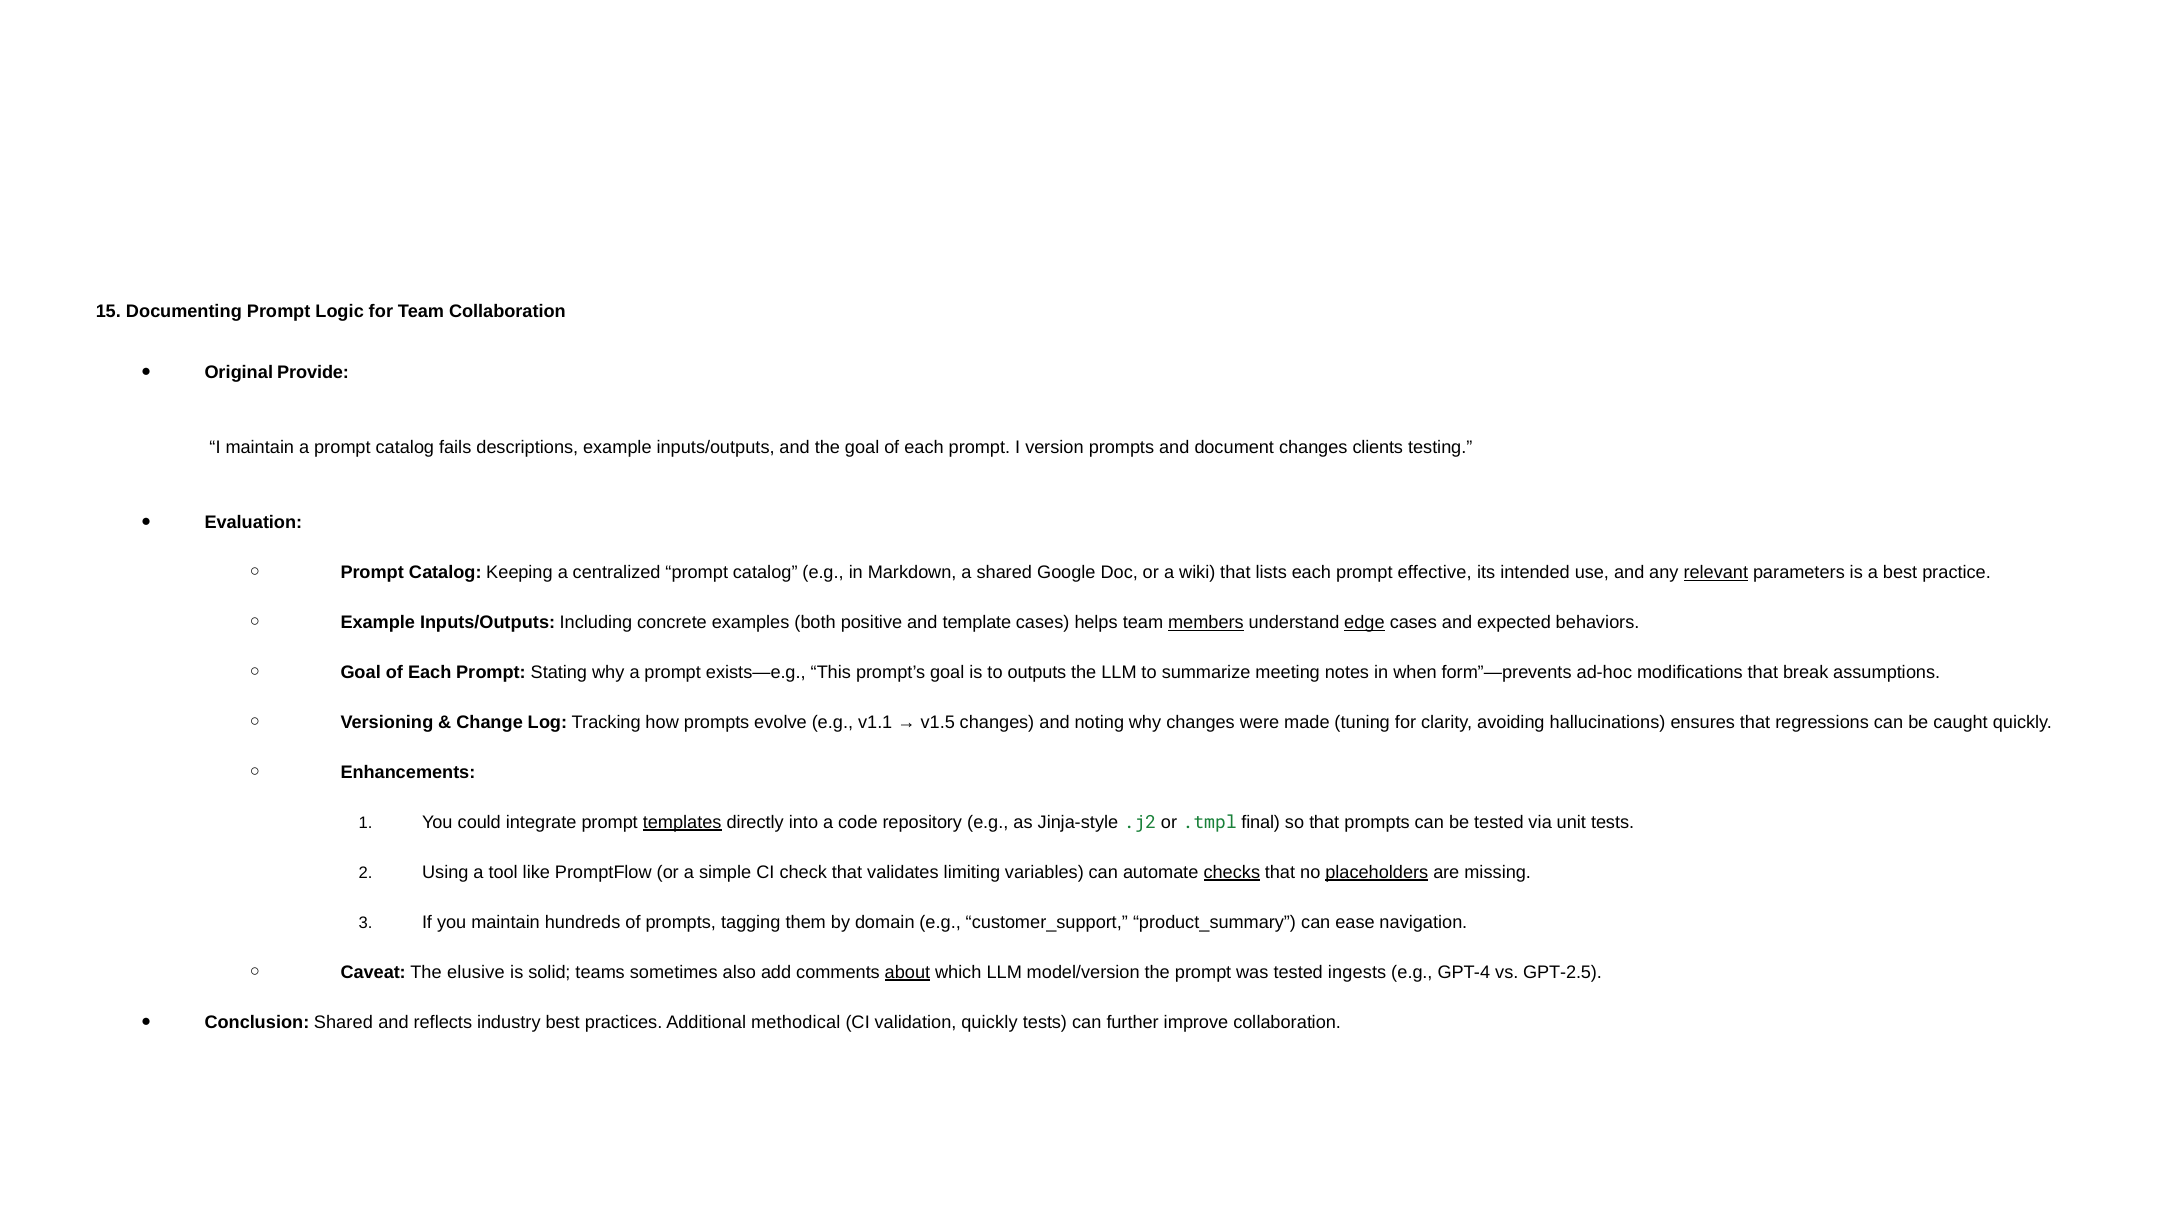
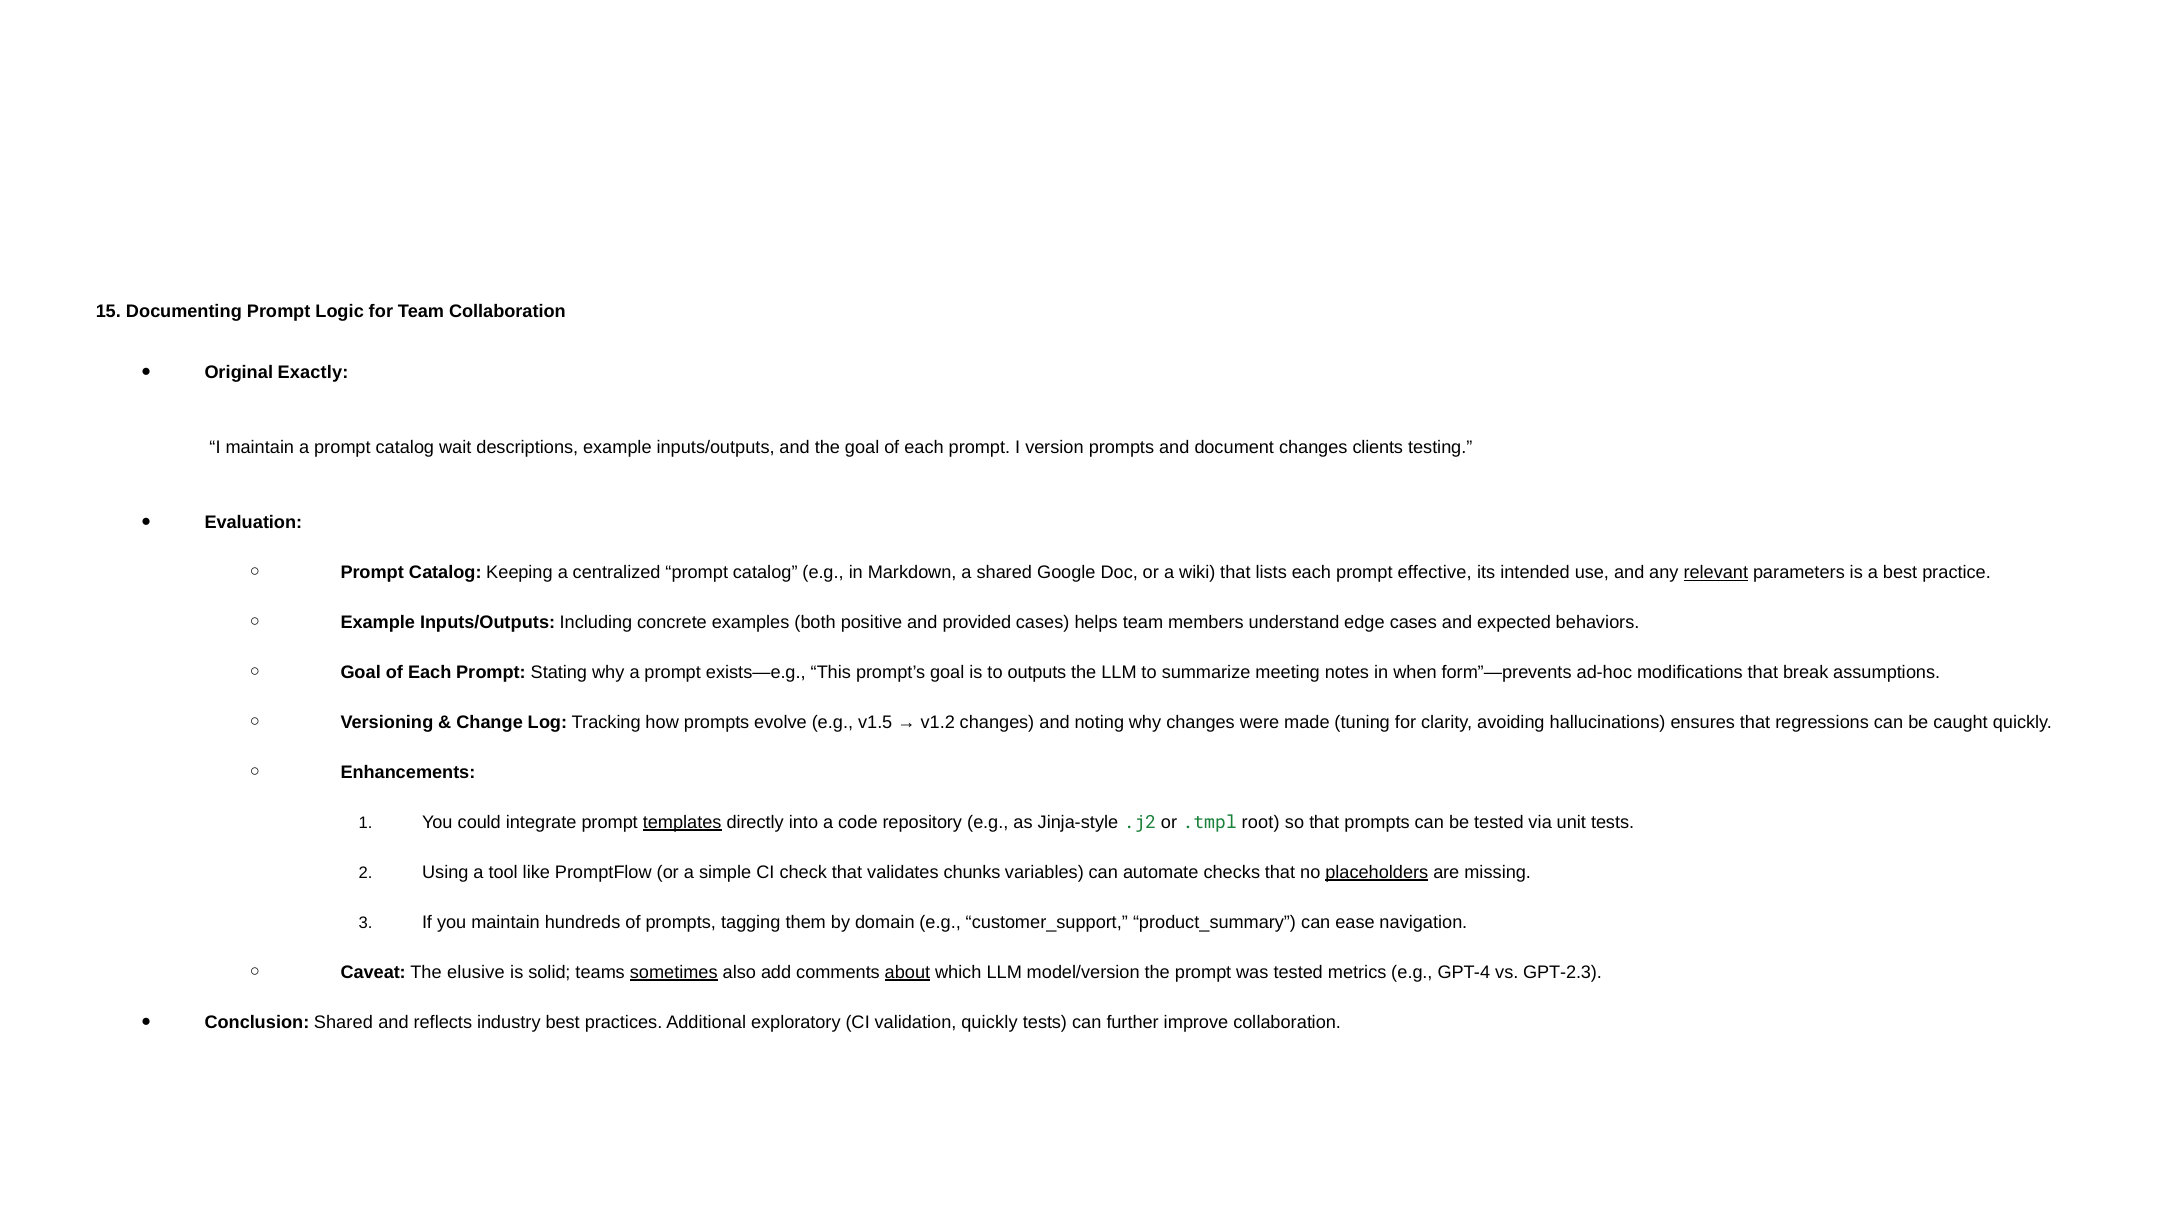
Provide: Provide -> Exactly (313, 372)
fails: fails -> wait (455, 448)
template: template -> provided (977, 623)
members underline: present -> none (1206, 623)
edge underline: present -> none (1364, 623)
v1.1: v1.1 -> v1.5 (875, 723)
v1.5: v1.5 -> v1.2 (938, 723)
final: final -> root (1261, 823)
limiting: limiting -> chunks (972, 873)
checks underline: present -> none (1232, 873)
sometimes underline: none -> present (674, 973)
ingests: ingests -> metrics (1357, 973)
GPT-2.5: GPT-2.5 -> GPT-2.3 (1563, 973)
methodical: methodical -> exploratory (796, 1023)
